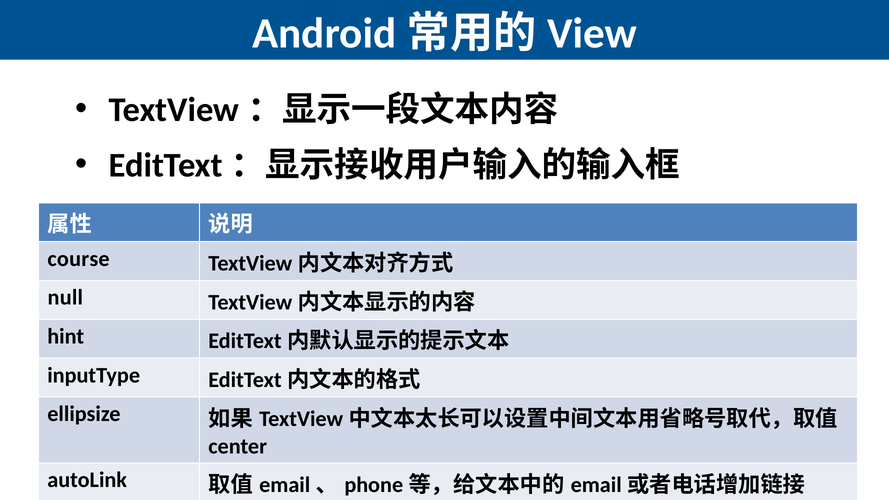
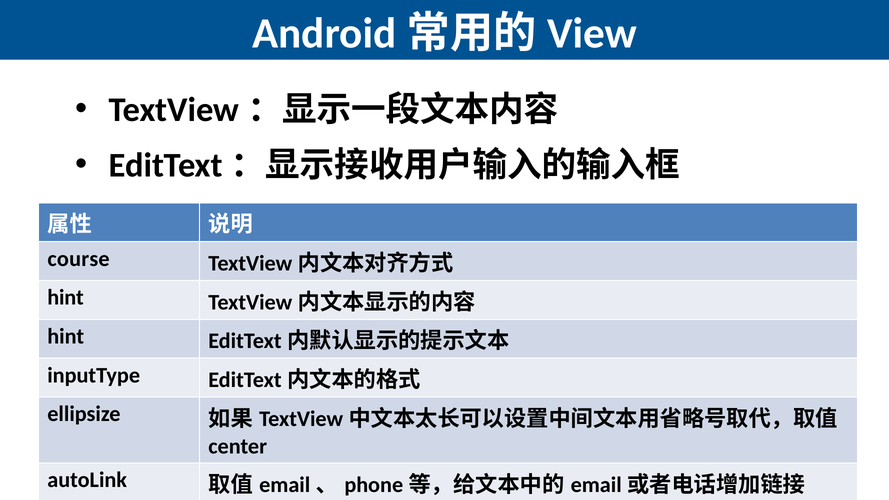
null: null -> hint (66, 298)
